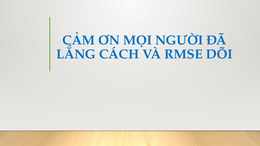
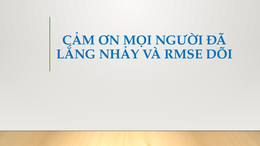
CÁCH: CÁCH -> NHẢY (119, 54)
